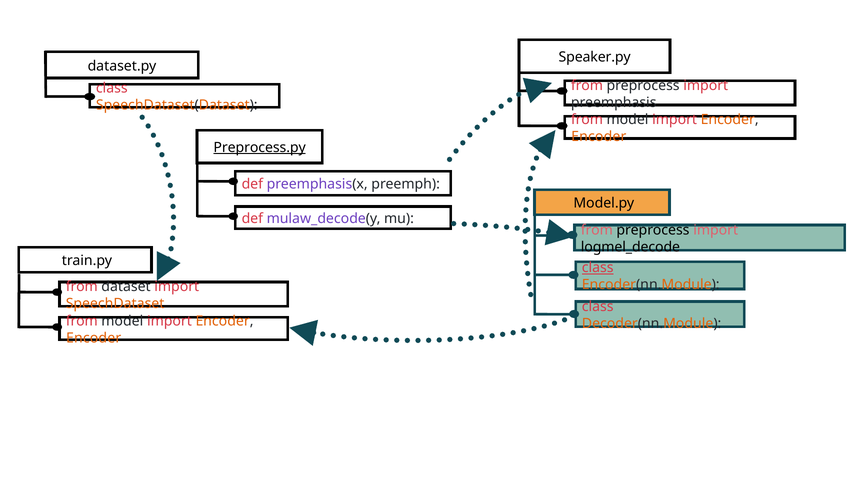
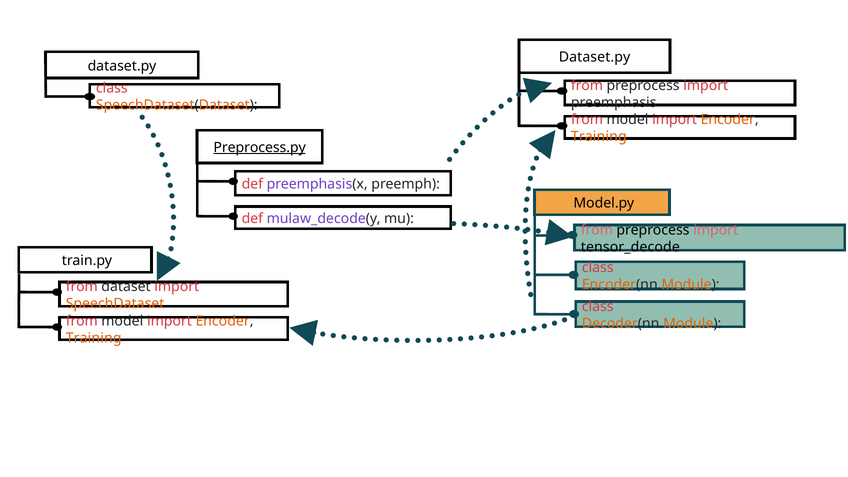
Speaker.py: Speaker.py -> Dataset.py (595, 57)
Encoder: Encoder -> Training (599, 137)
logmel_decode: logmel_decode -> tensor_decode (630, 247)
class underline: present -> none (598, 268)
Encoder: Encoder -> Training (94, 338)
